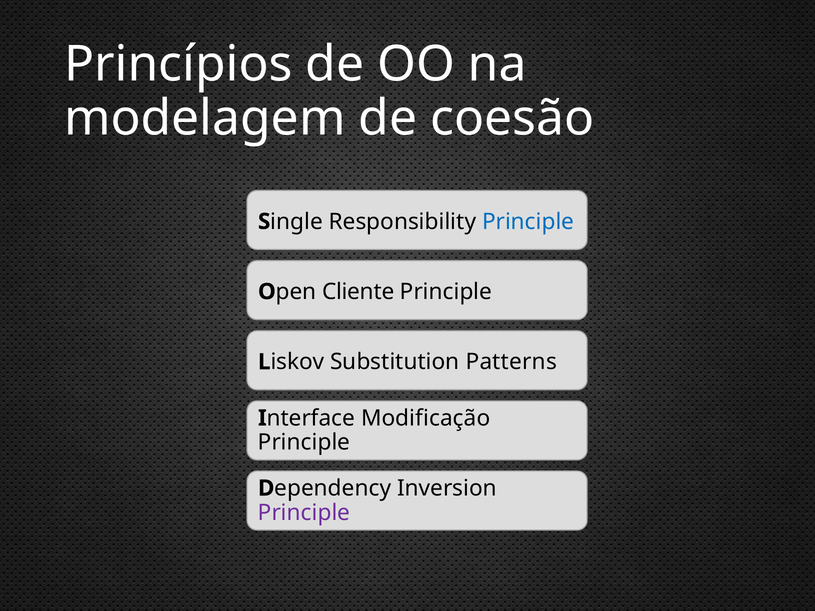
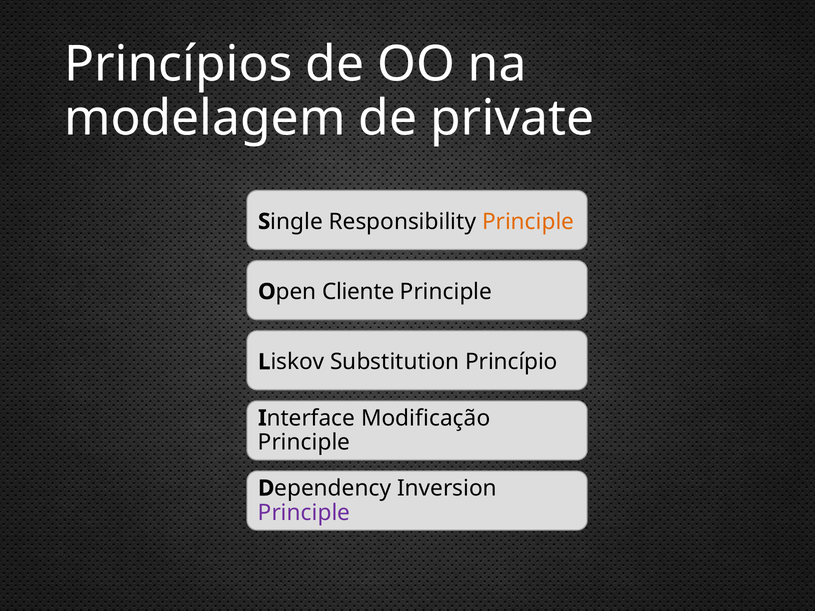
coesão: coesão -> private (512, 118)
Principle colour: blue -> orange (528, 222)
Patterns: Patterns -> Princípio (511, 362)
